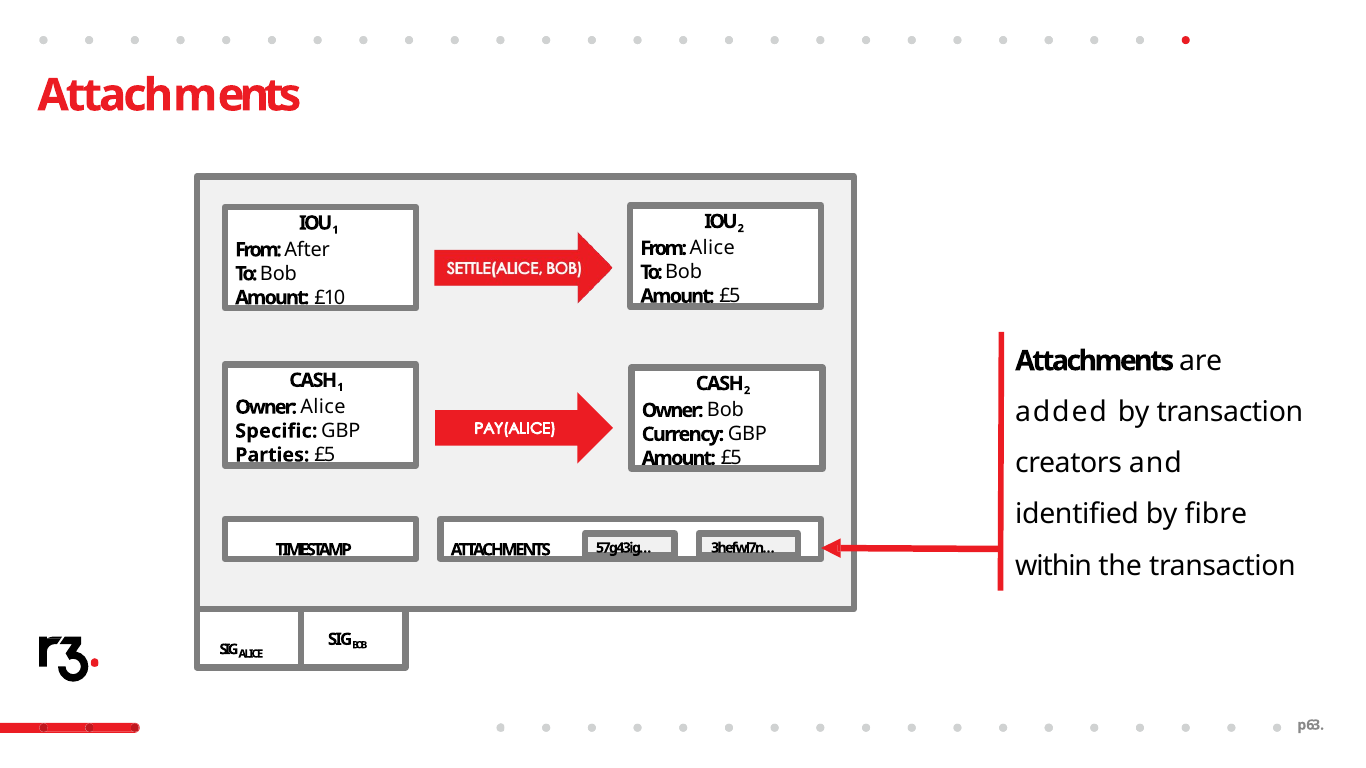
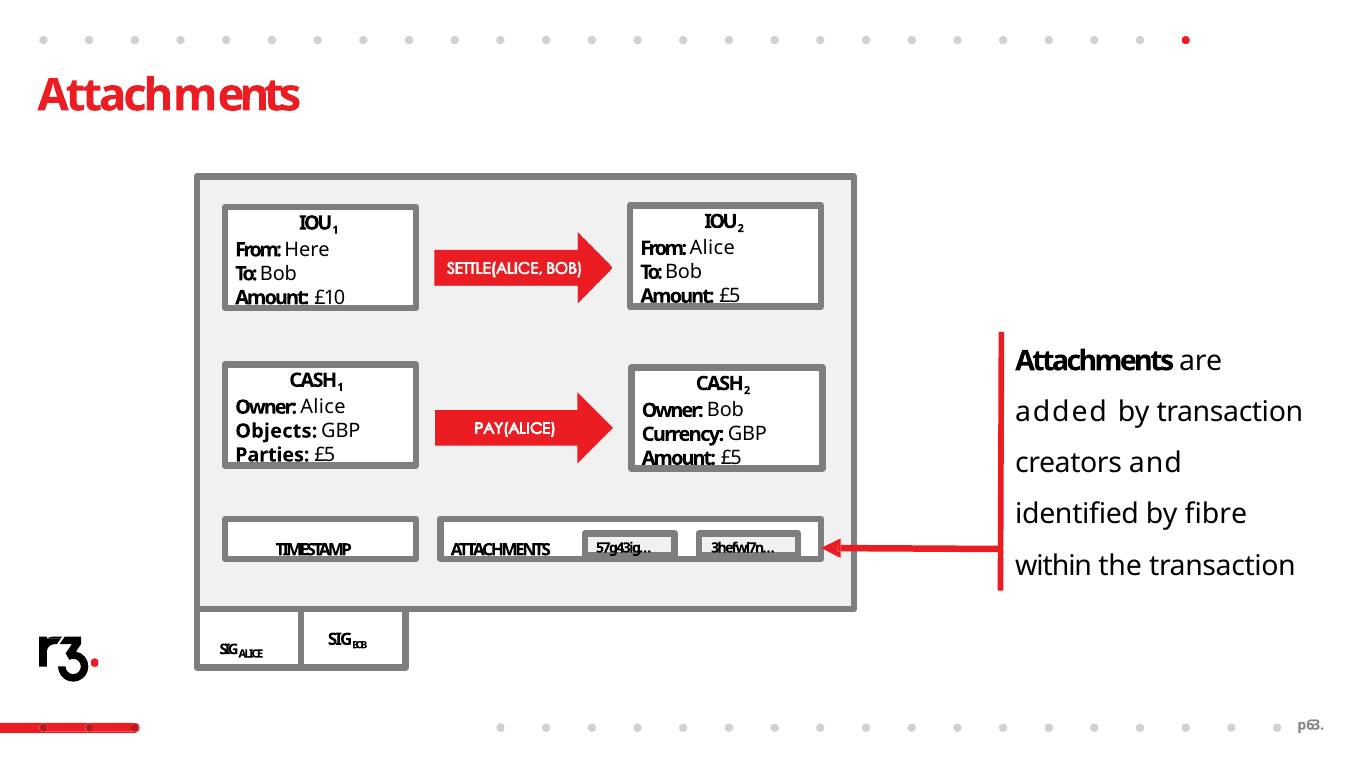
After: After -> Here (307, 250)
Specific: Specific -> Objects (276, 431)
